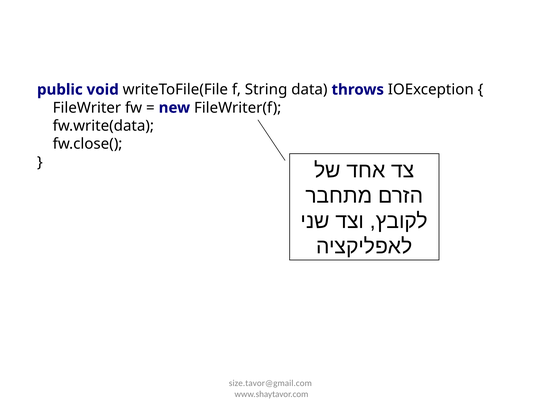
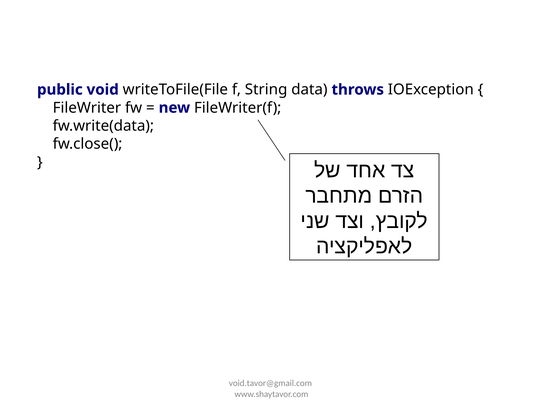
size.tavor@gmail.com: size.tavor@gmail.com -> void.tavor@gmail.com (270, 383)
